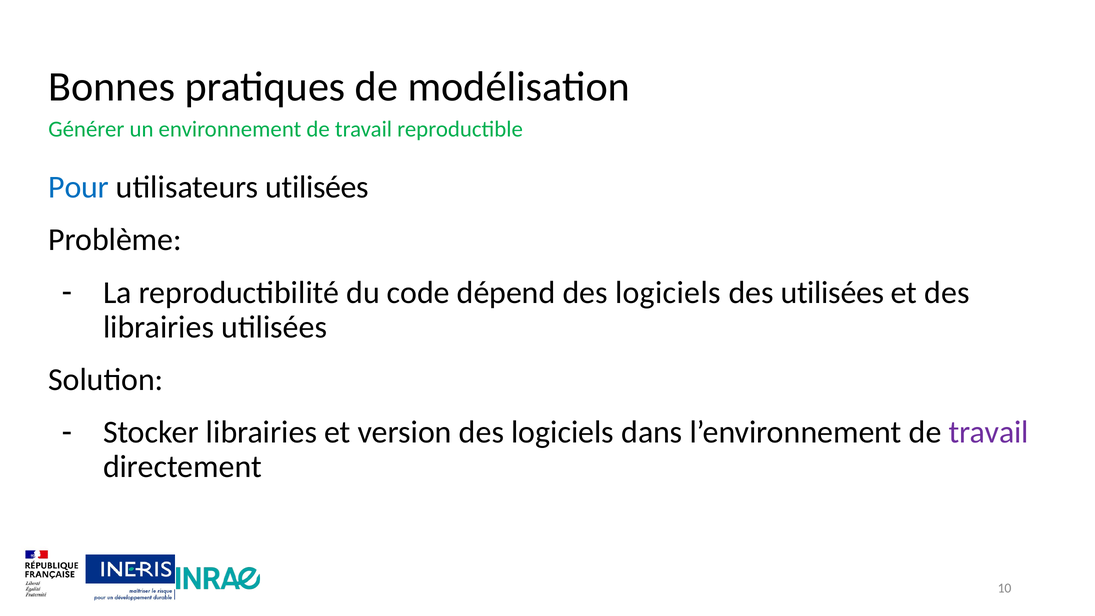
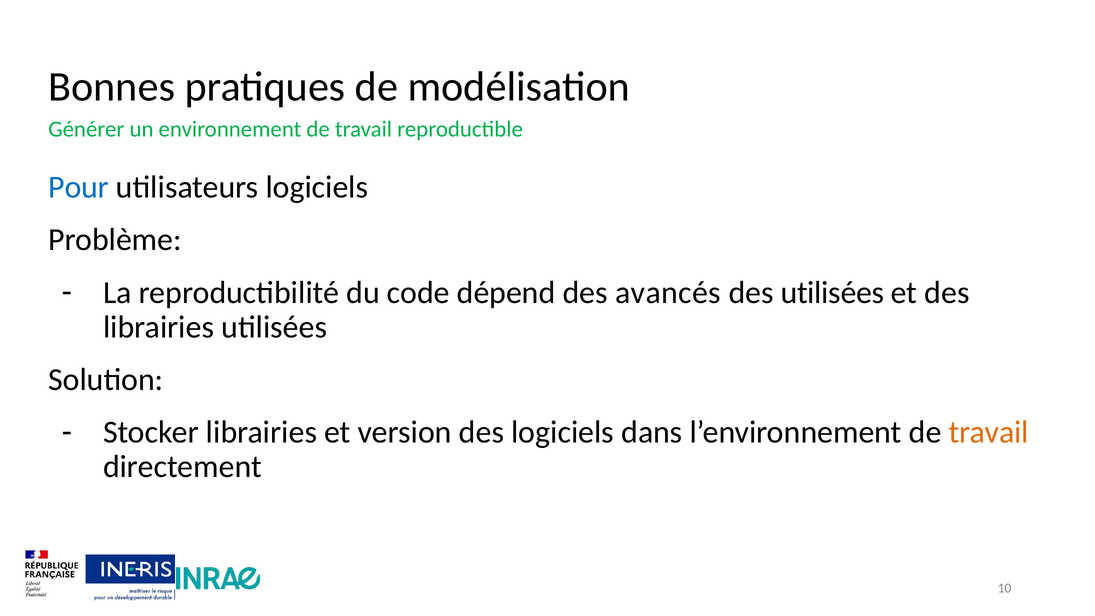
utilisateurs utilisées: utilisées -> logiciels (317, 187)
dépend des logiciels: logiciels -> avancés (668, 293)
travail colour: purple -> orange (989, 432)
